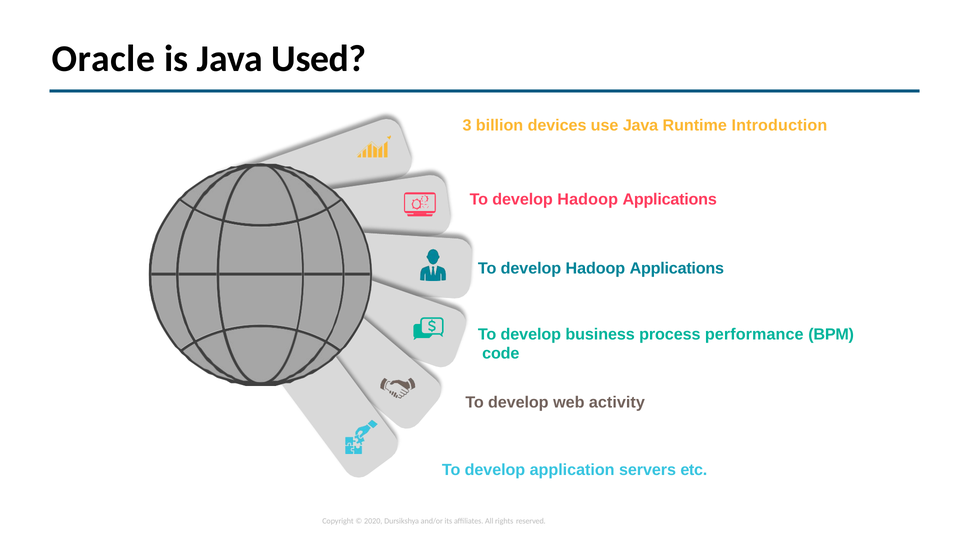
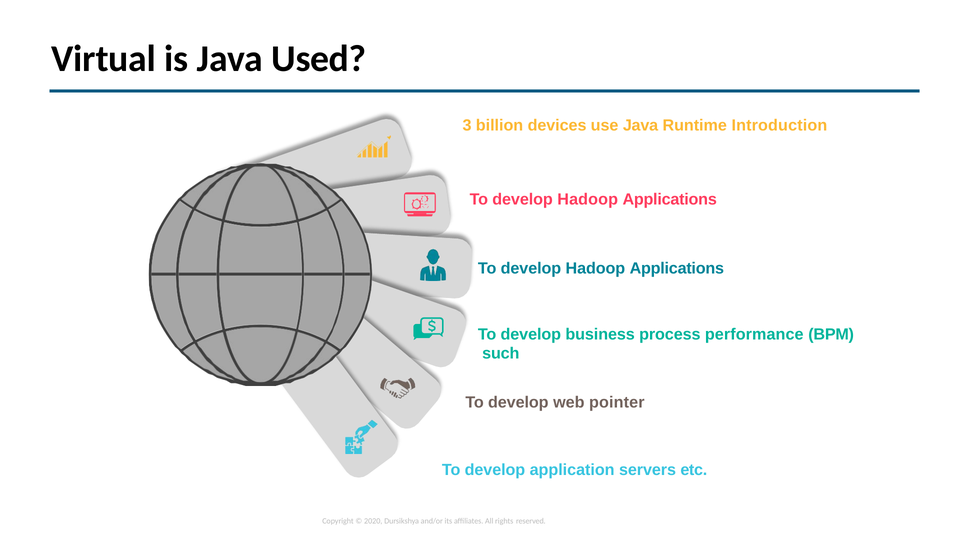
Oracle: Oracle -> Virtual (104, 59)
code: code -> such (501, 354)
activity: activity -> pointer (617, 403)
